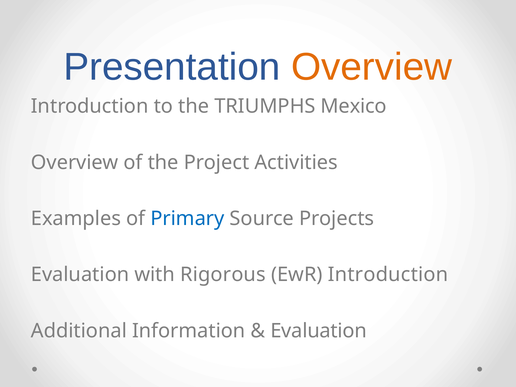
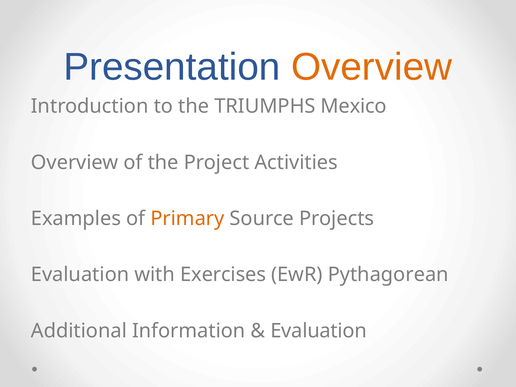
Primary colour: blue -> orange (187, 219)
Rigorous: Rigorous -> Exercises (223, 275)
EwR Introduction: Introduction -> Pythagorean (388, 275)
